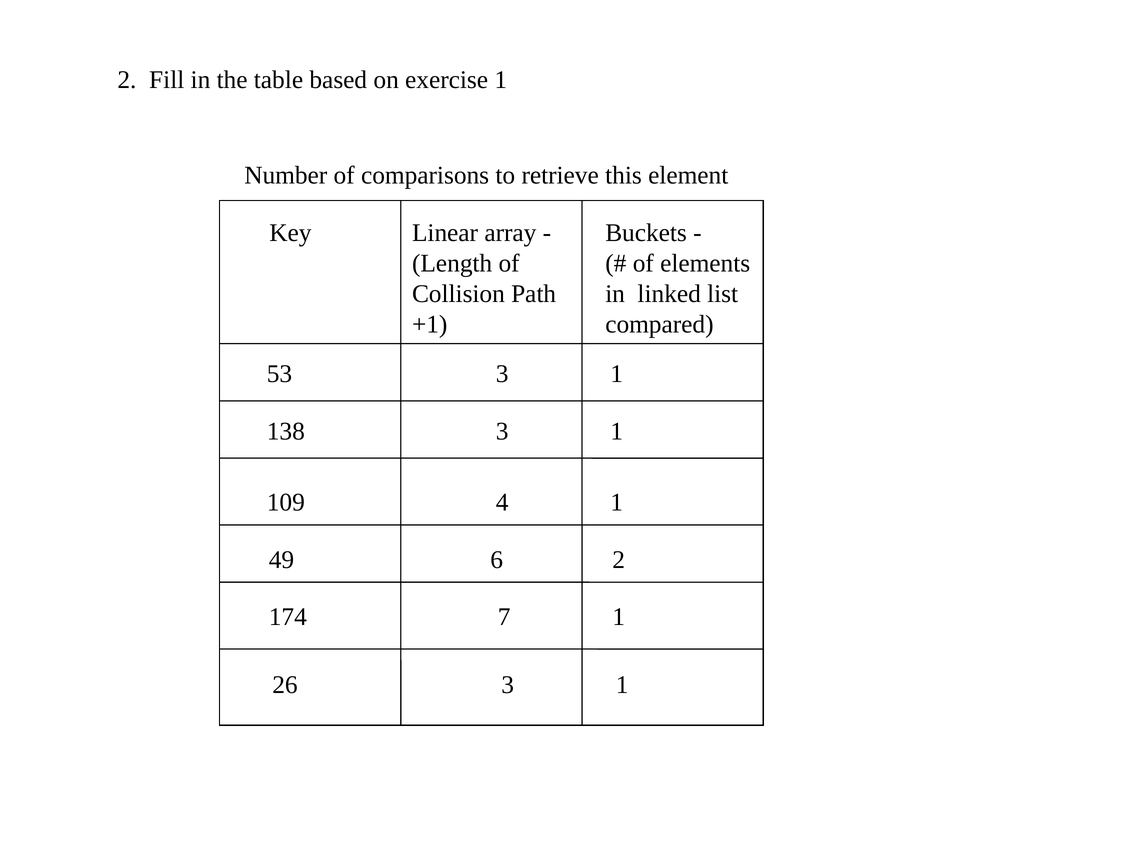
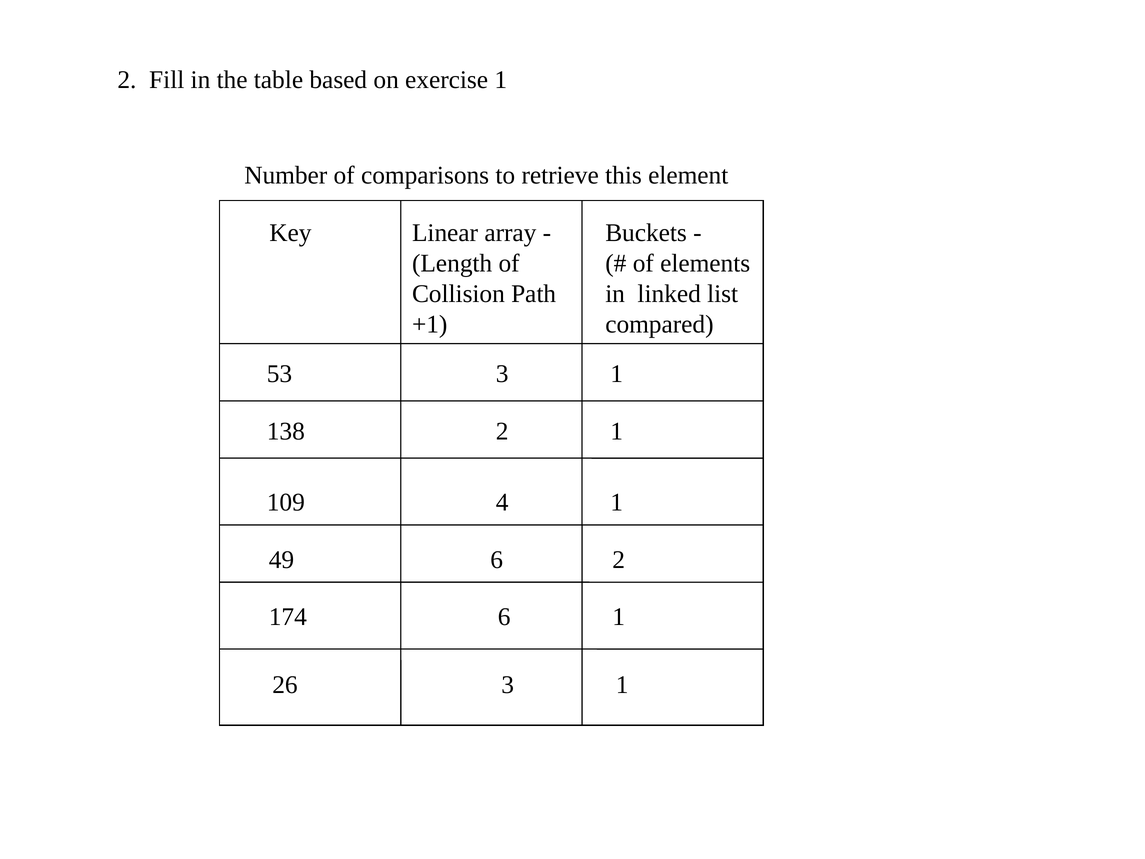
138 3: 3 -> 2 (502, 431)
174 7: 7 -> 6 (504, 617)
